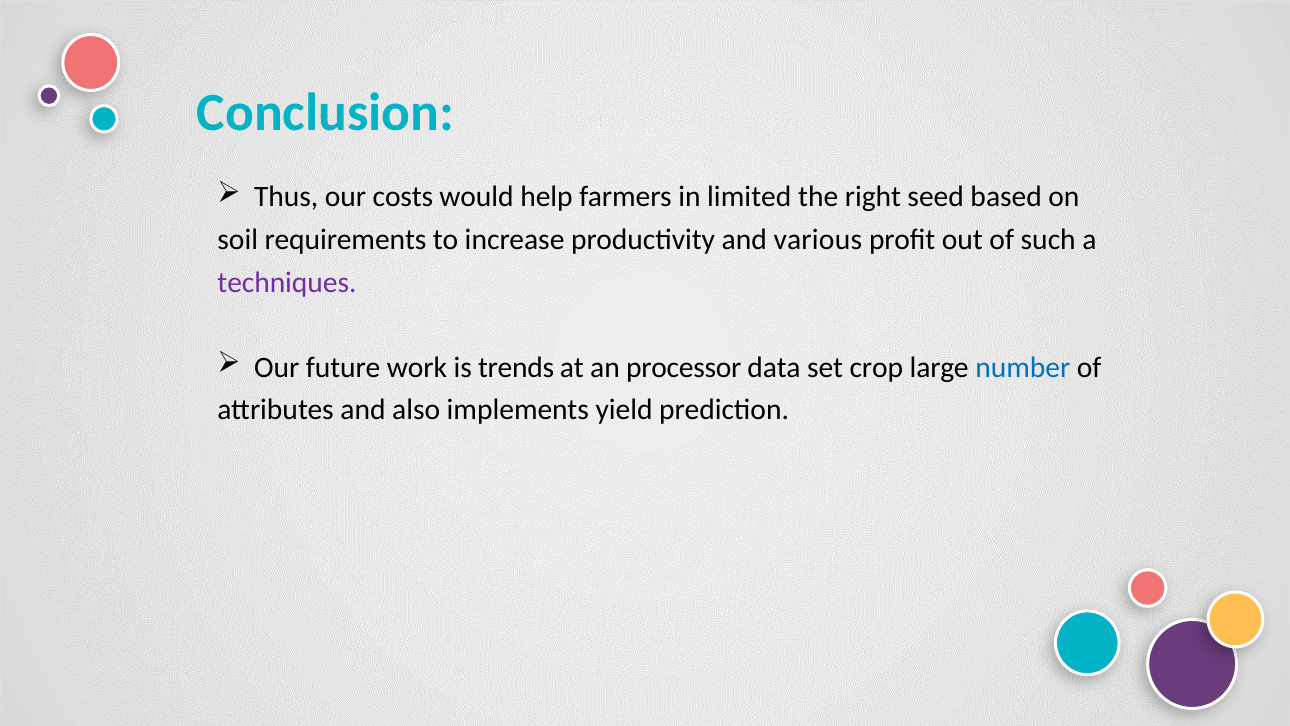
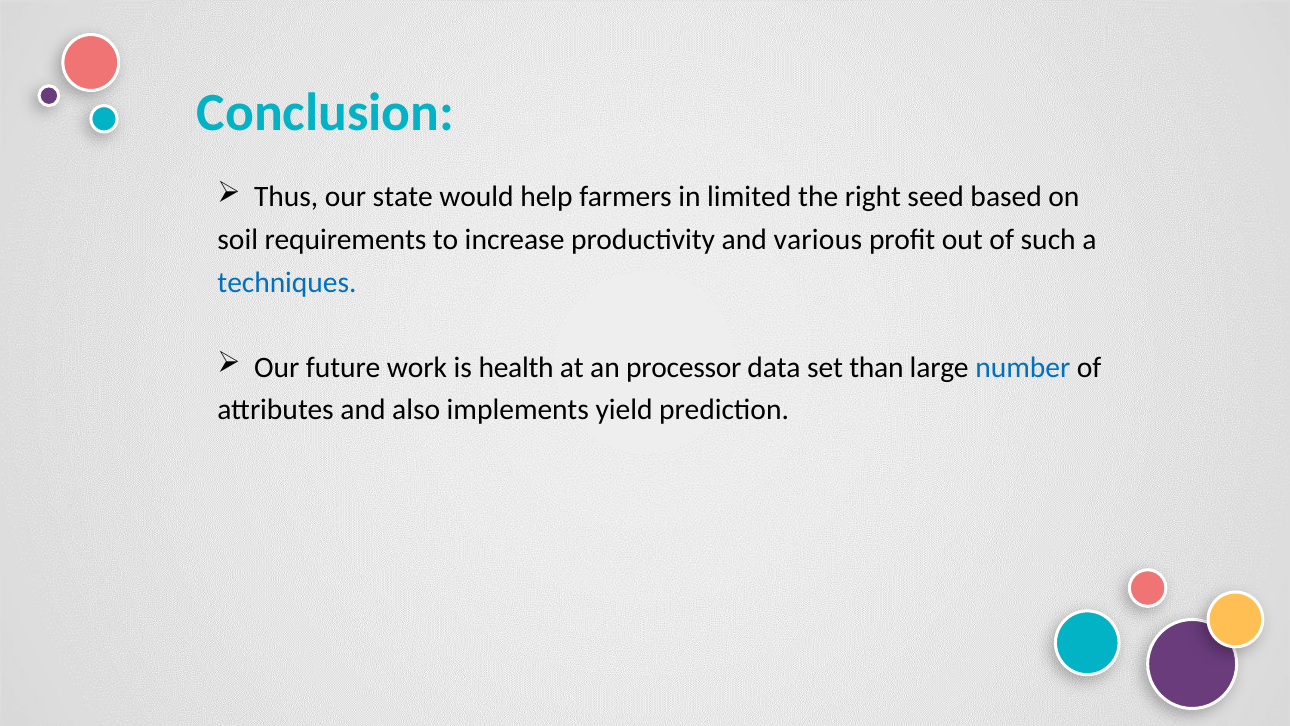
costs: costs -> state (403, 197)
techniques colour: purple -> blue (287, 282)
trends: trends -> health (516, 367)
crop: crop -> than (876, 367)
